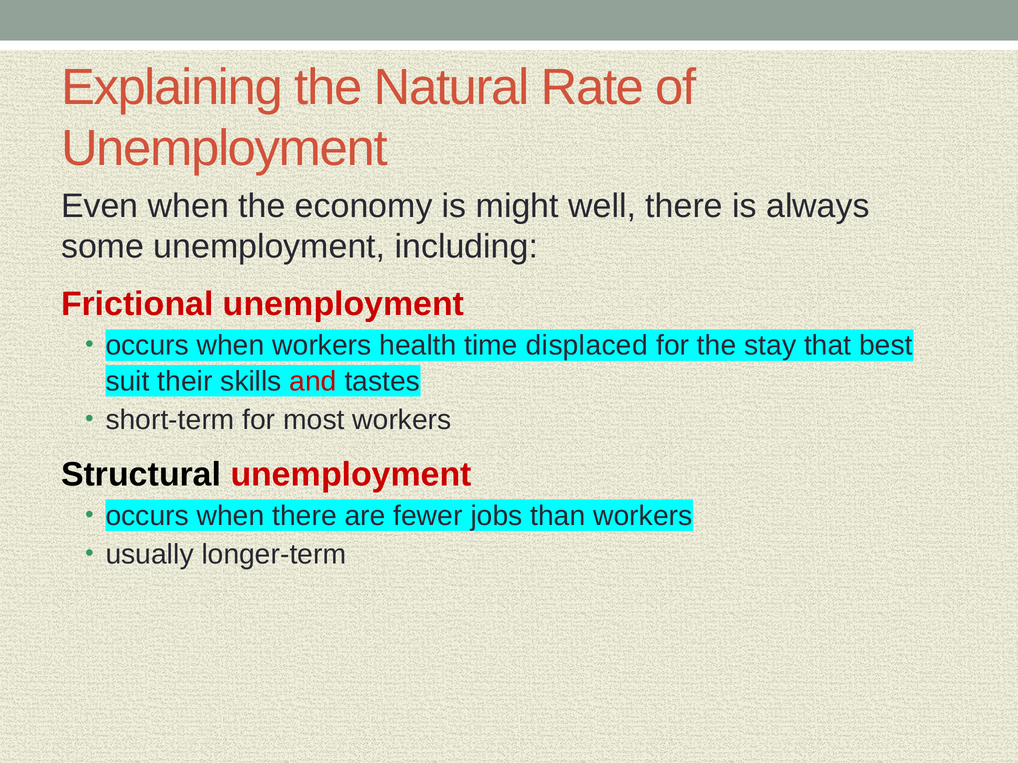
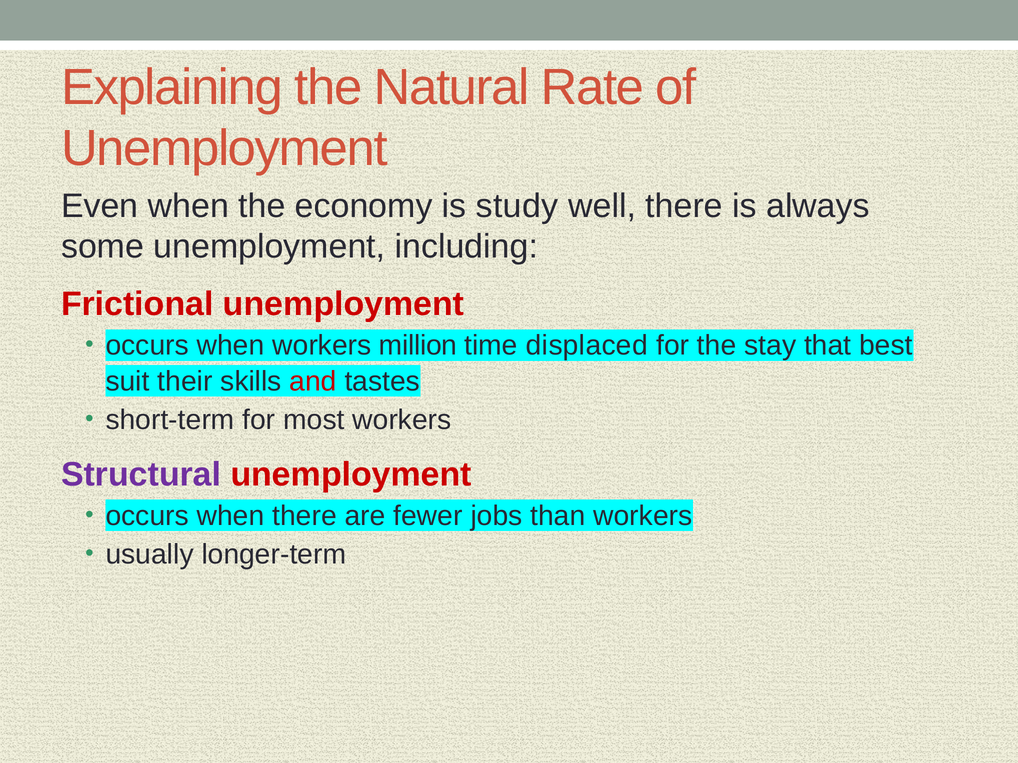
might: might -> study (517, 206)
health: health -> million (418, 346)
Structural colour: black -> purple (141, 475)
